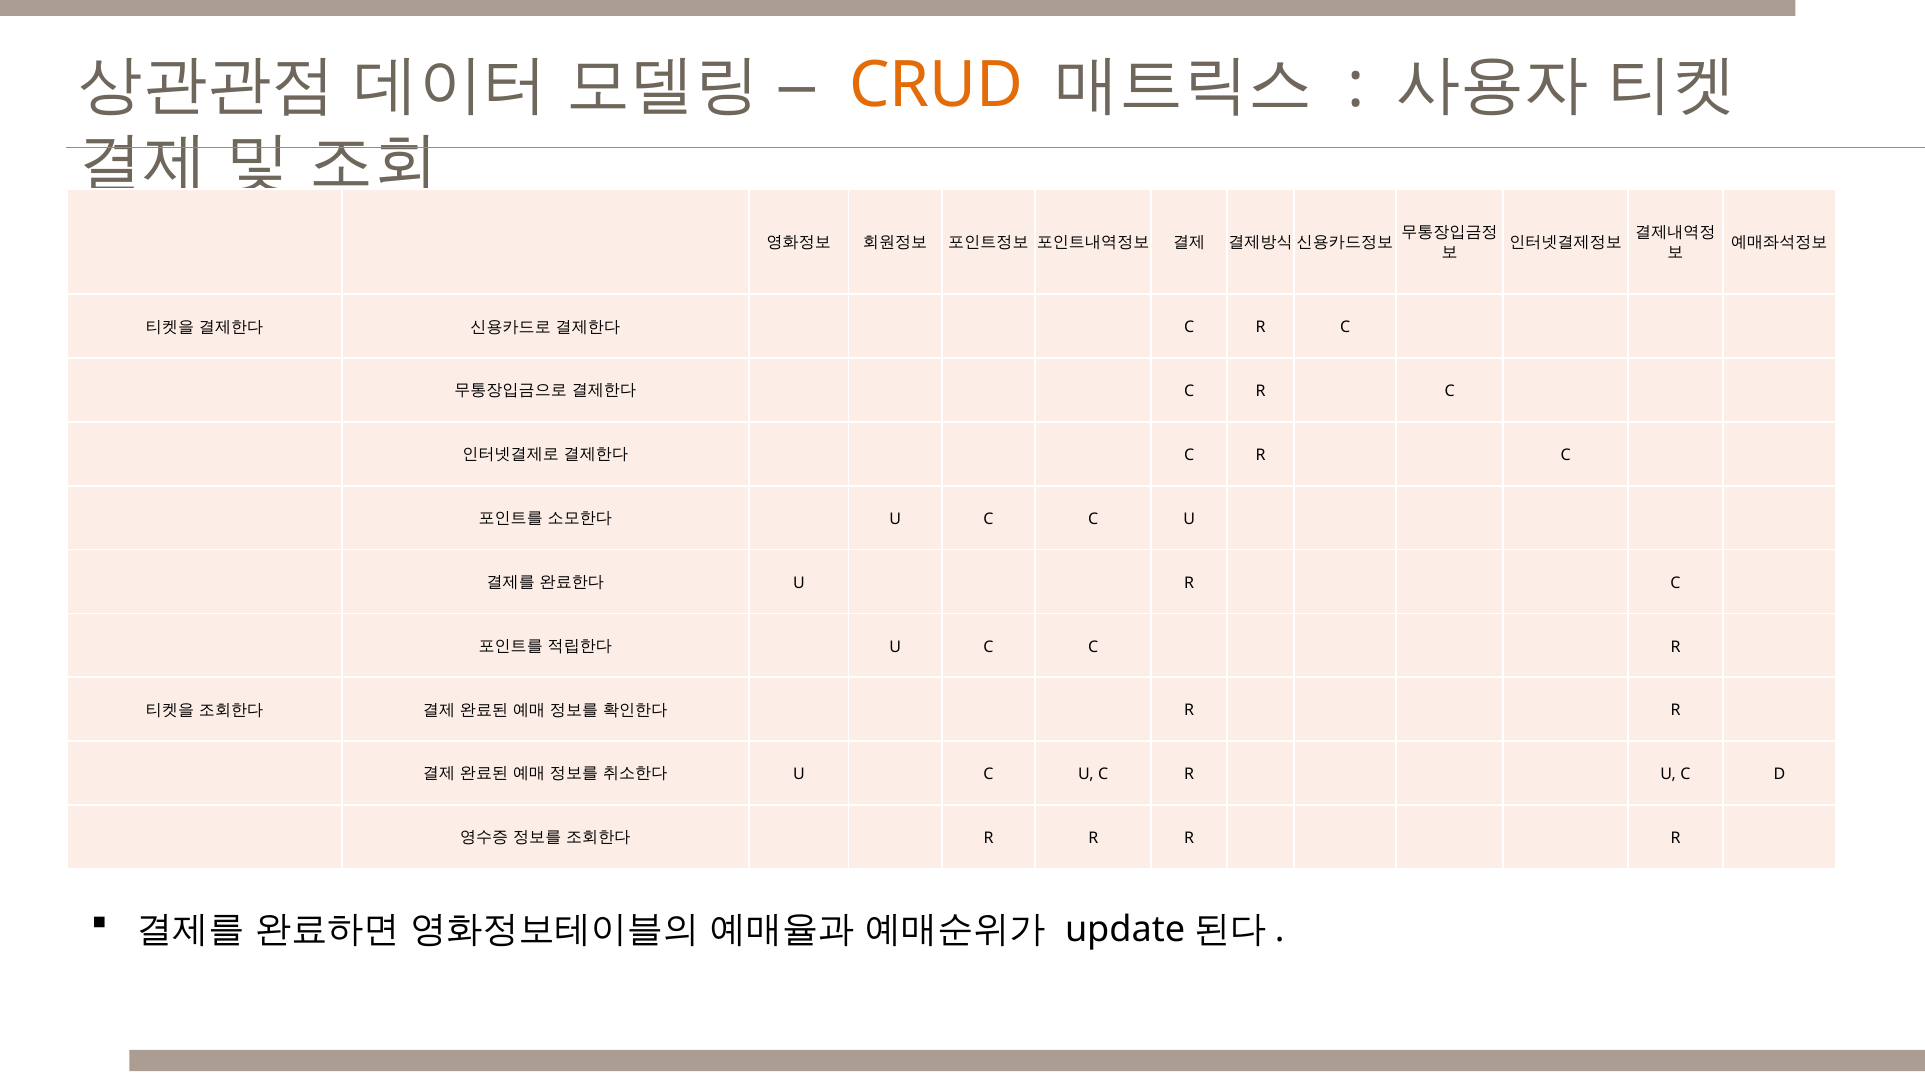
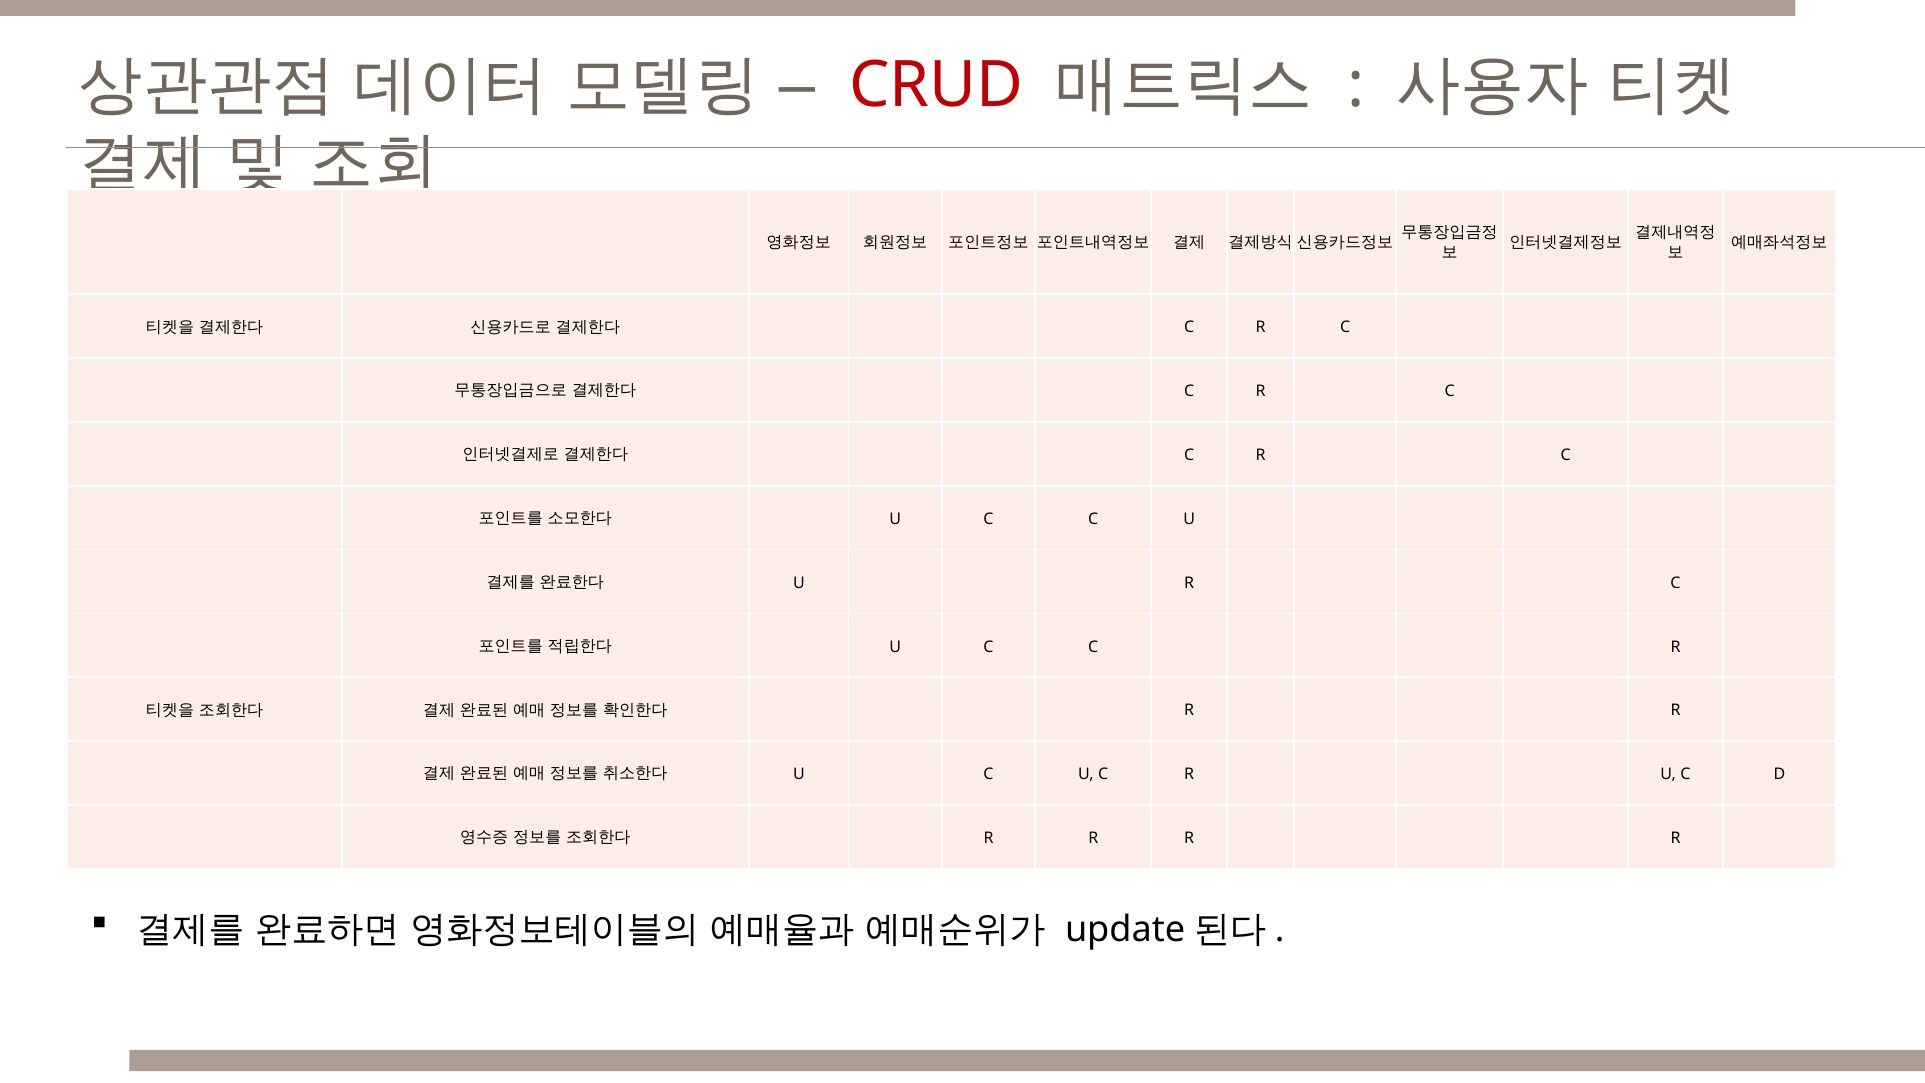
CRUD colour: orange -> red (936, 85)
